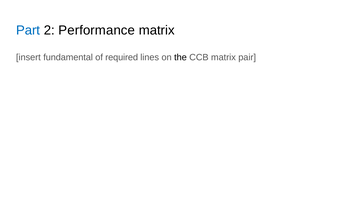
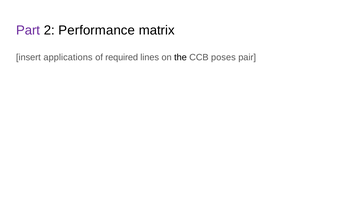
Part colour: blue -> purple (28, 30)
fundamental: fundamental -> applications (68, 57)
CCB matrix: matrix -> poses (223, 57)
